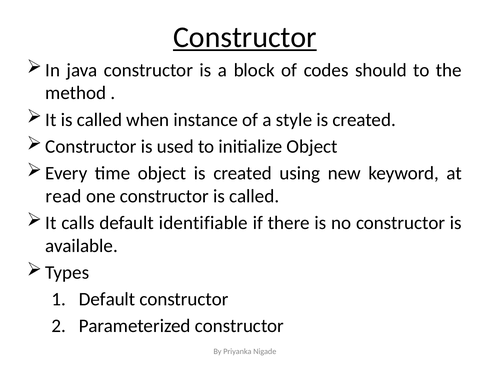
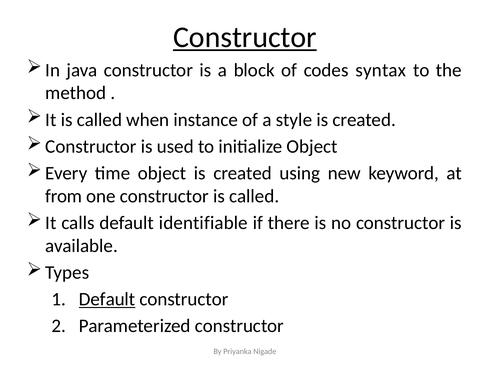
should: should -> syntax (381, 70)
read: read -> from (64, 196)
Default underline: none -> present (107, 299)
